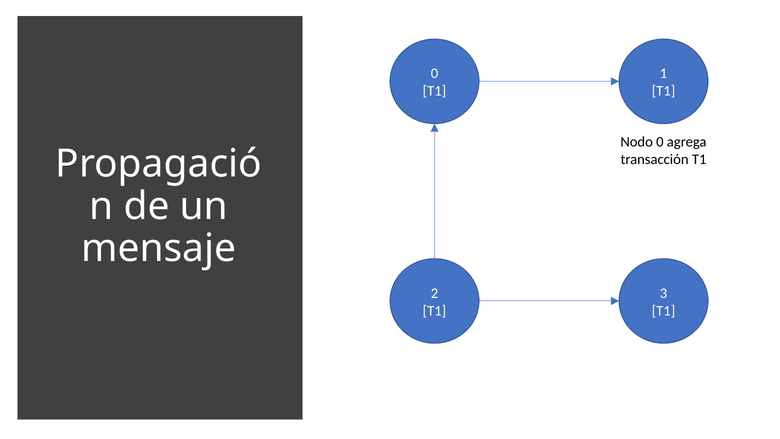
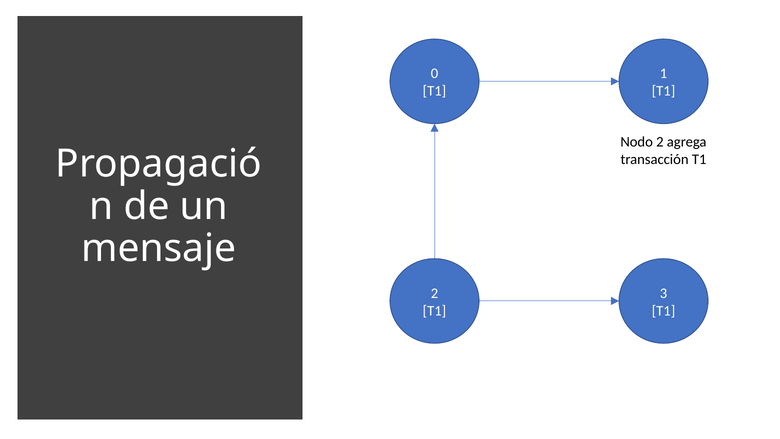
Nodo 0: 0 -> 2 (660, 142)
